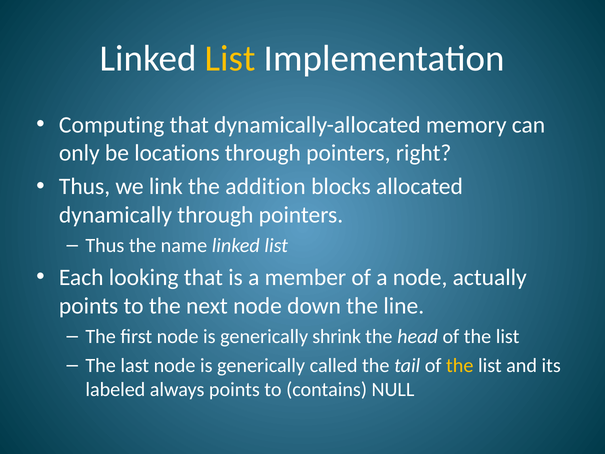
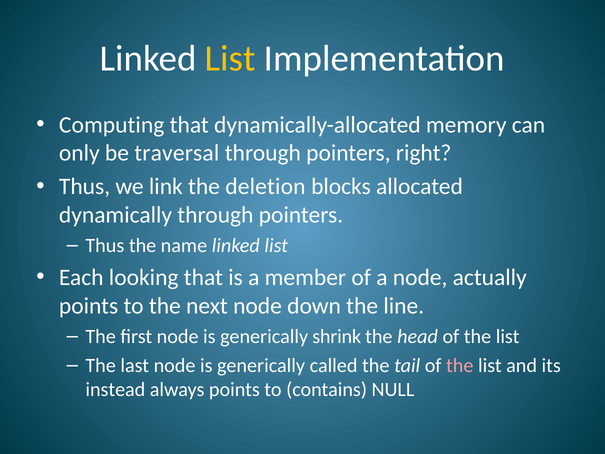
locations: locations -> traversal (177, 153)
addition: addition -> deletion (265, 187)
the colour: yellow -> pink (460, 365)
labeled: labeled -> instead (115, 389)
